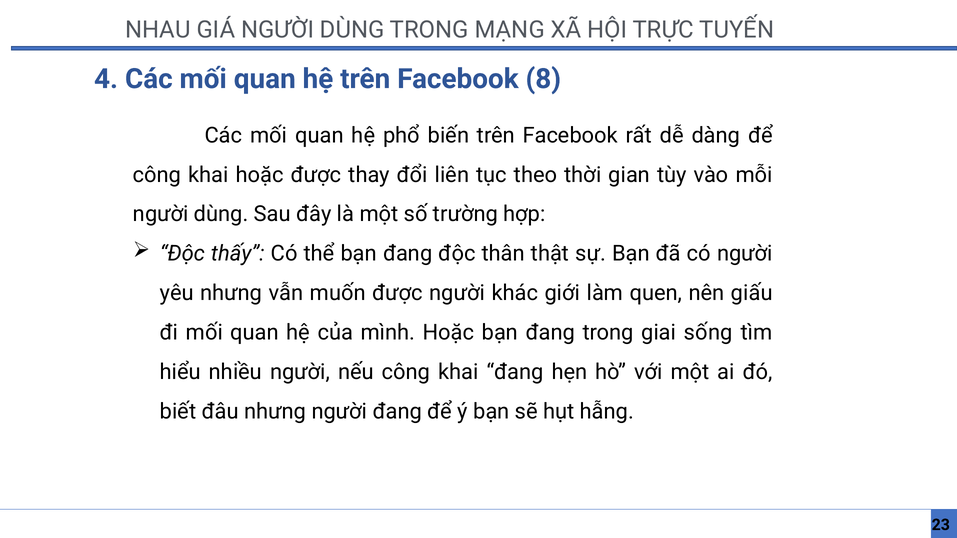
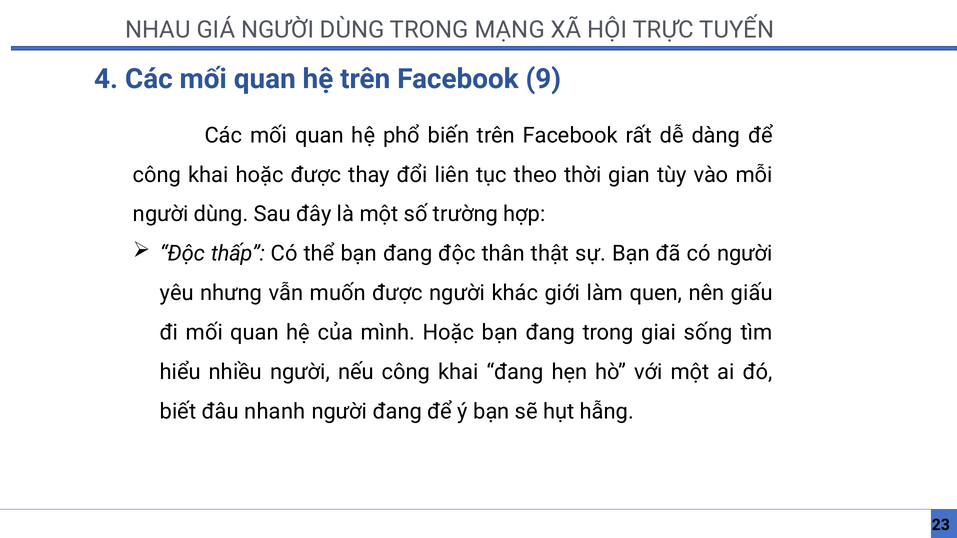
8: 8 -> 9 (543, 79)
thấy: thấy -> thấp (238, 254)
đâu nhưng: nhưng -> nhanh (275, 412)
